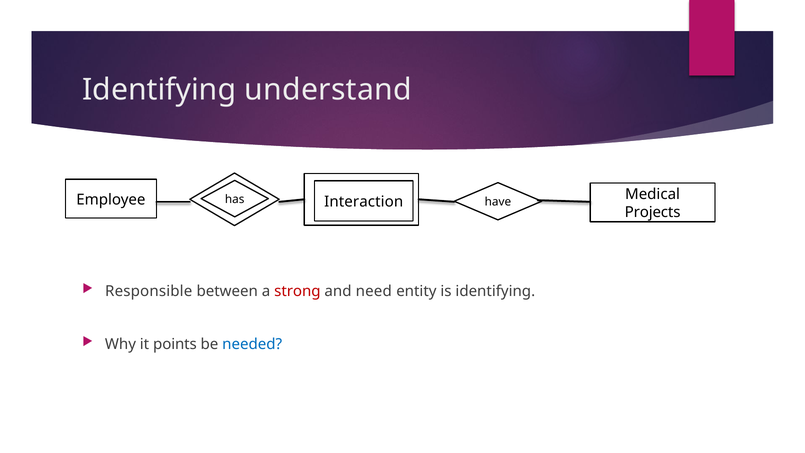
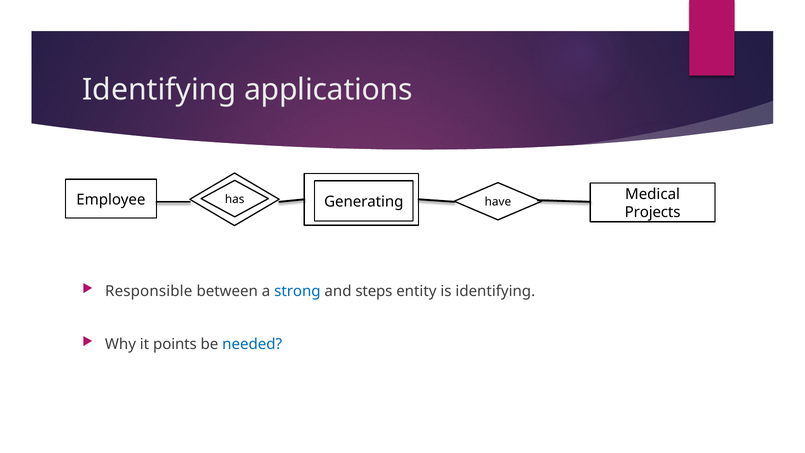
understand: understand -> applications (328, 90)
Interaction: Interaction -> Generating (364, 202)
strong colour: red -> blue (297, 291)
need: need -> steps (374, 291)
